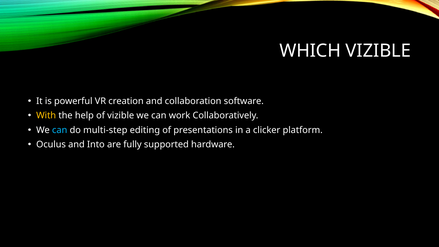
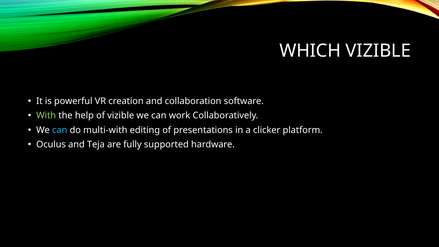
With colour: yellow -> light green (46, 116)
multi-step: multi-step -> multi-with (105, 130)
Into: Into -> Teja (96, 144)
